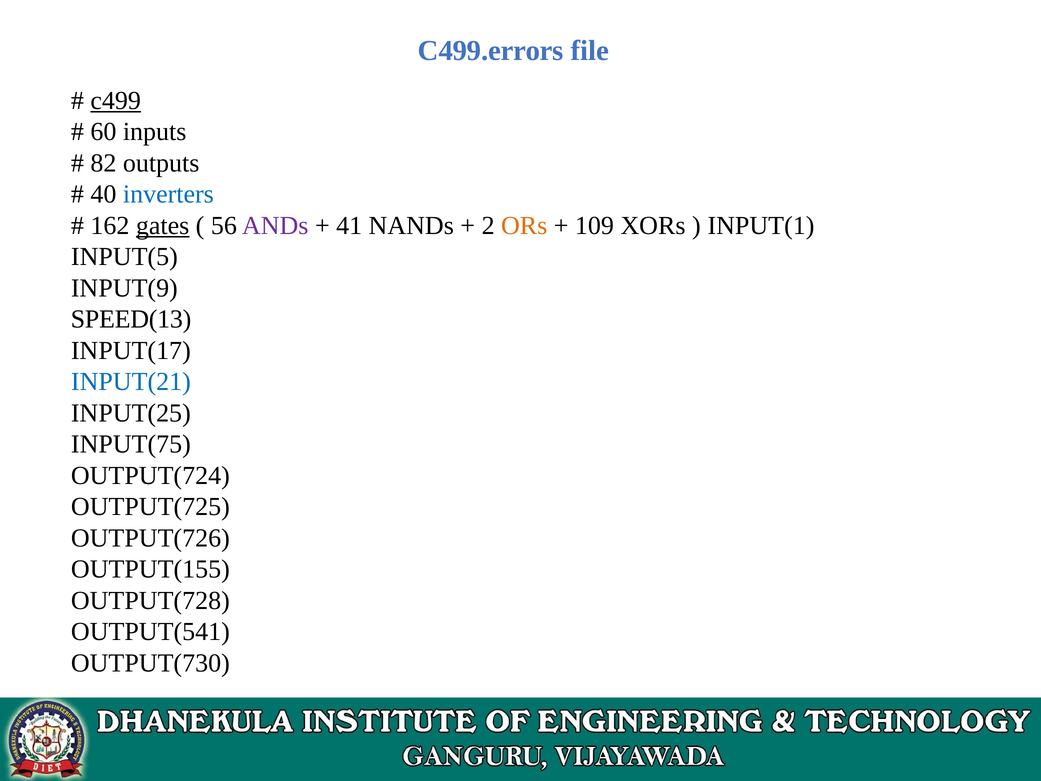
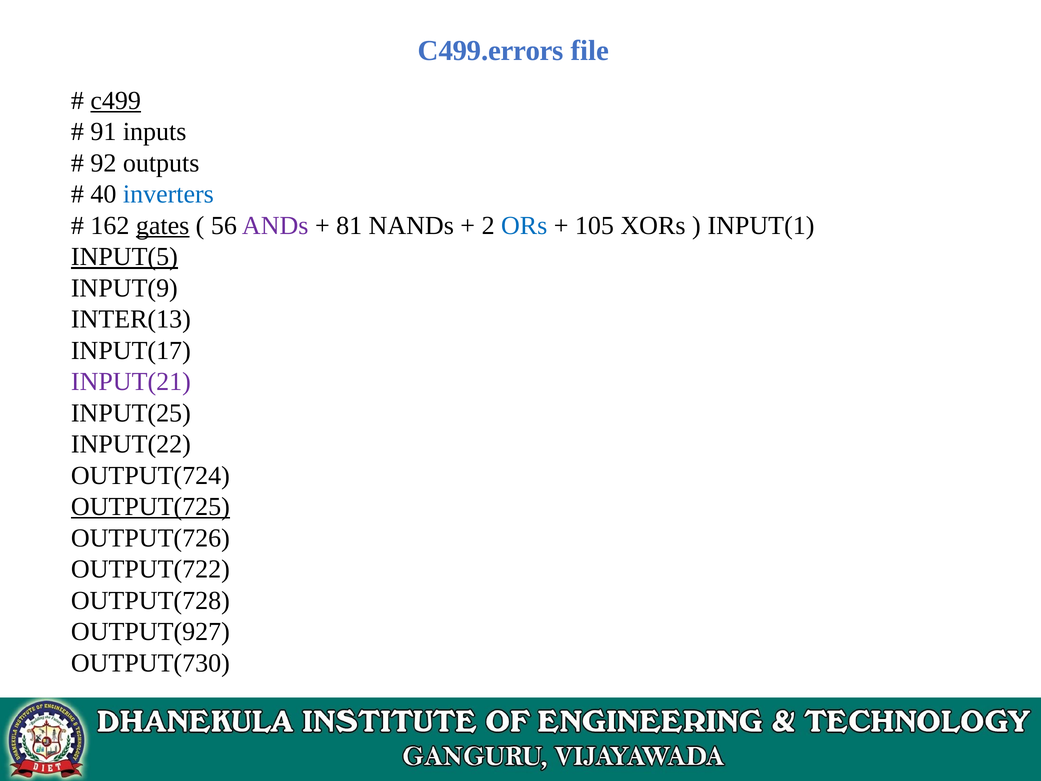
60: 60 -> 91 (103, 132)
82: 82 -> 92 (103, 163)
41: 41 -> 81 (349, 226)
ORs colour: orange -> blue (524, 226)
109: 109 -> 105 (594, 226)
INPUT(5 underline: none -> present (124, 257)
SPEED(13: SPEED(13 -> INTER(13 (131, 319)
INPUT(21 colour: blue -> purple (131, 382)
INPUT(75: INPUT(75 -> INPUT(22 (131, 444)
OUTPUT(725 underline: none -> present (150, 507)
OUTPUT(155: OUTPUT(155 -> OUTPUT(722 (150, 569)
OUTPUT(541: OUTPUT(541 -> OUTPUT(927 (150, 632)
